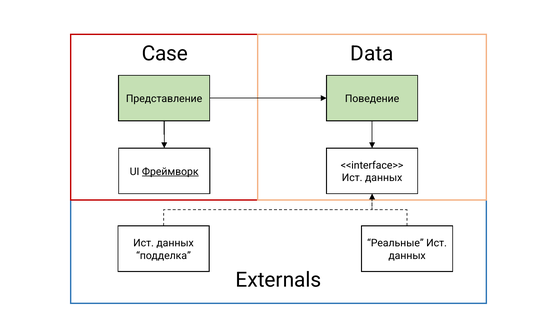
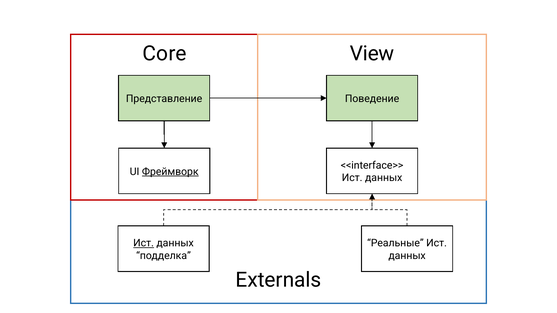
Case: Case -> Core (165, 54)
Data: Data -> View (372, 54)
Ист underline: none -> present (144, 243)
